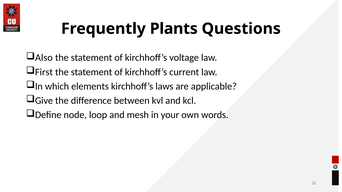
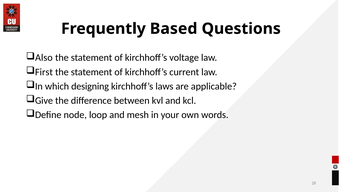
Plants: Plants -> Based (174, 29)
elements: elements -> designing (90, 87)
